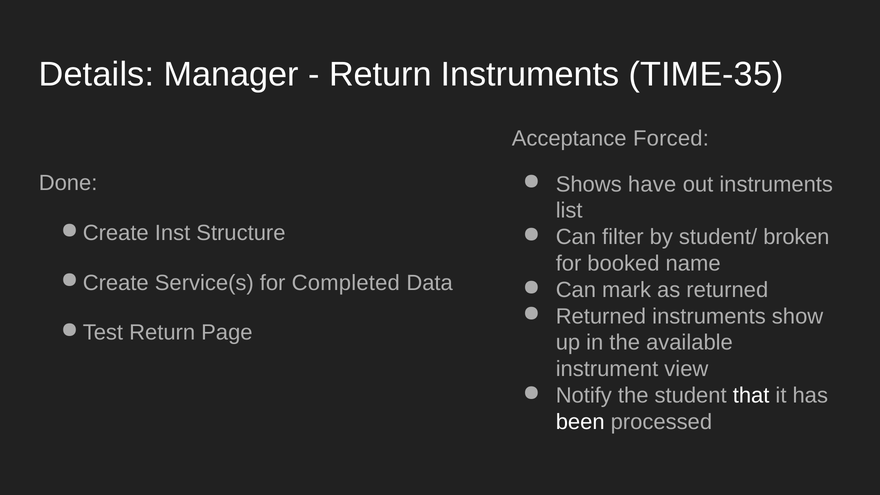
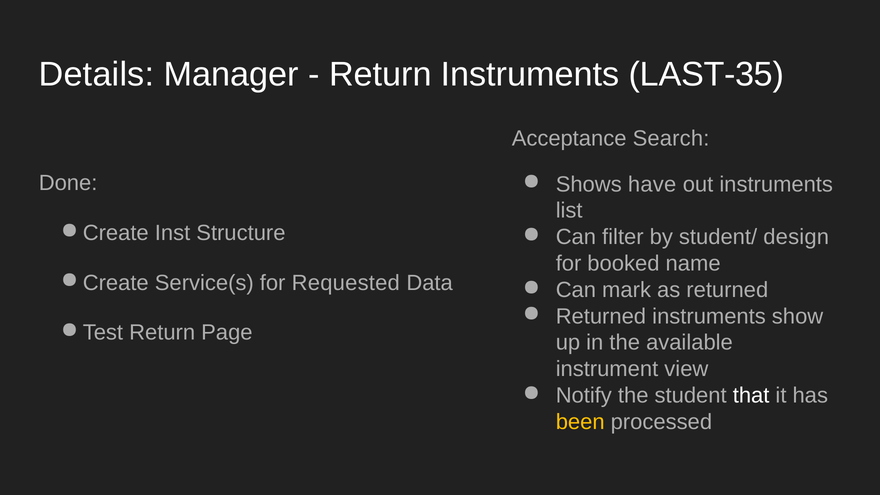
TIME-35: TIME-35 -> LAST-35 (706, 75)
Forced: Forced -> Search (671, 138)
broken: broken -> design (796, 237)
Completed: Completed -> Requested (346, 283)
been colour: white -> yellow (580, 422)
